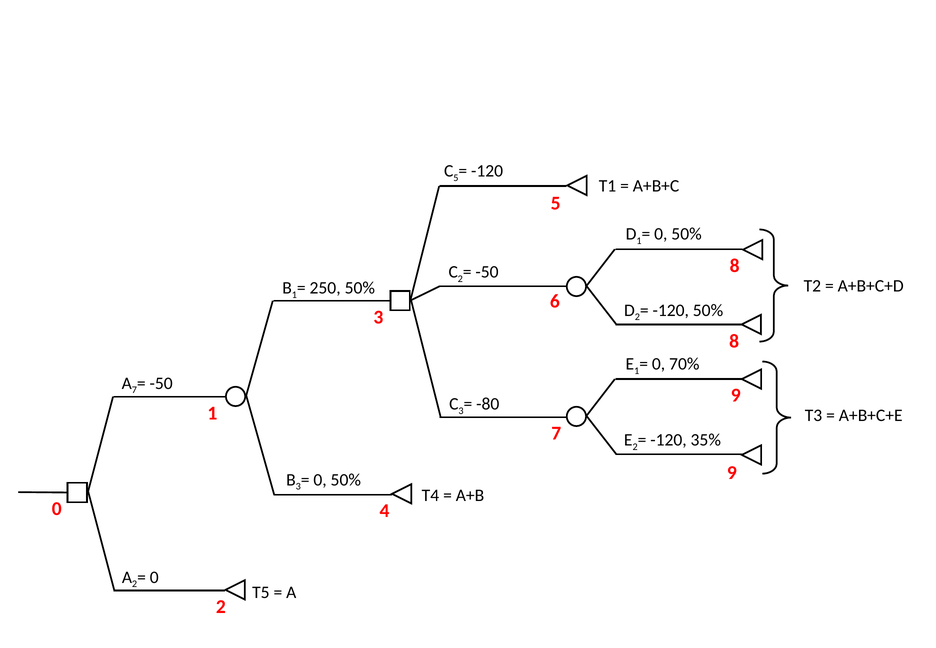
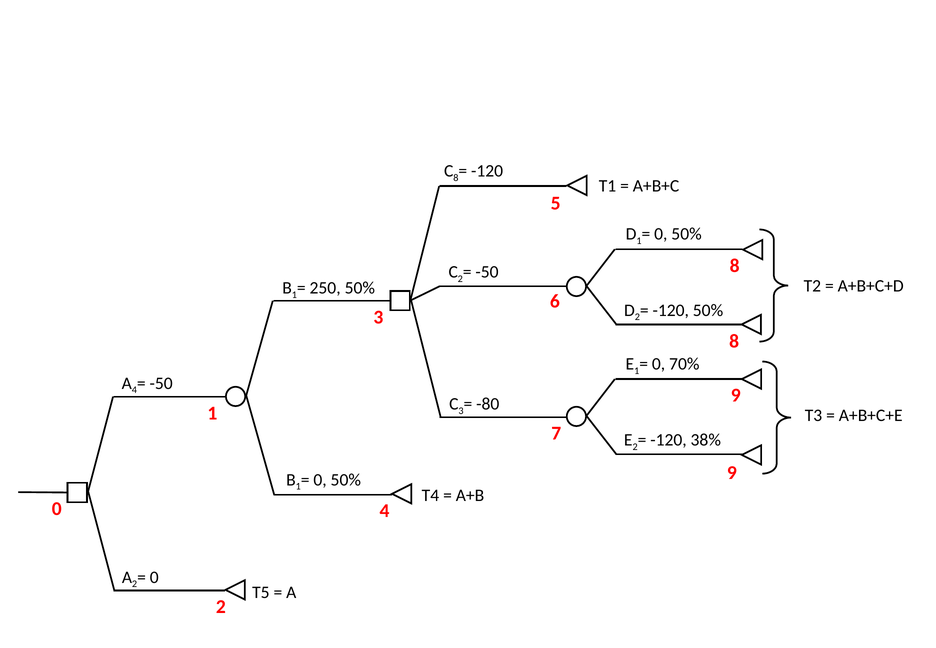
5: 5 -> 8 (456, 178)
A 7: 7 -> 4 (134, 390)
35%: 35% -> 38% (706, 440)
3: 3 -> 1 (298, 487)
